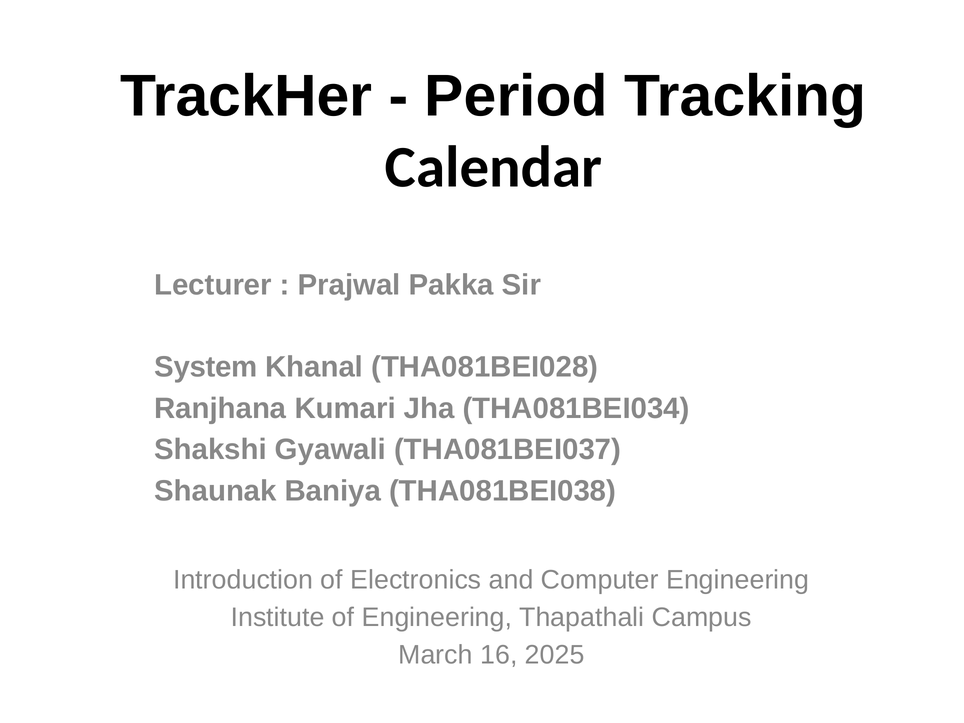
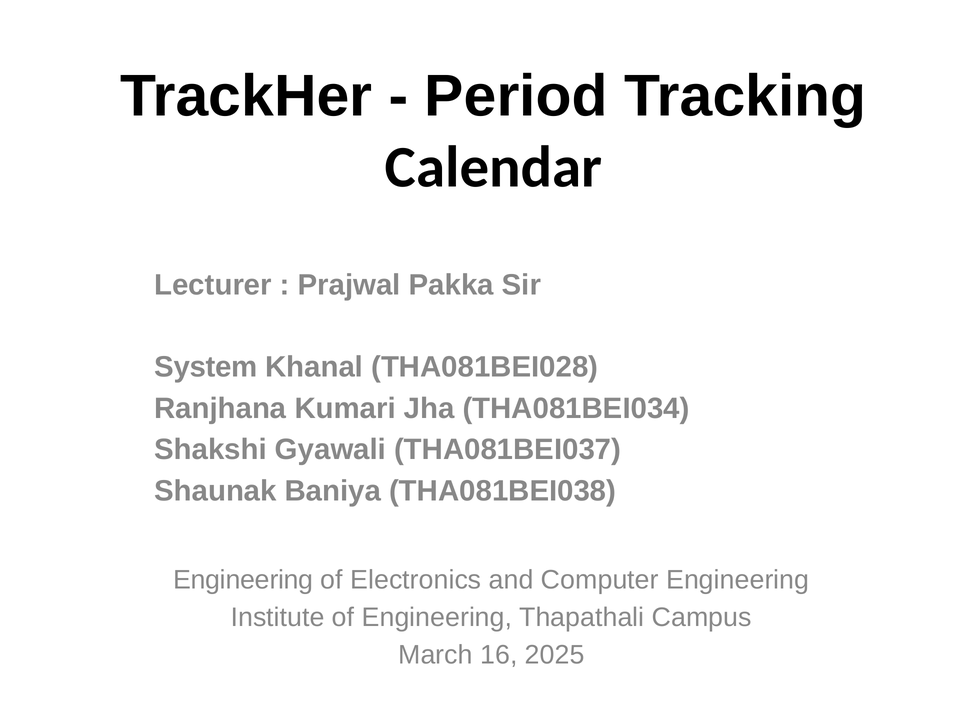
Introduction: Introduction -> Engineering (243, 580)
